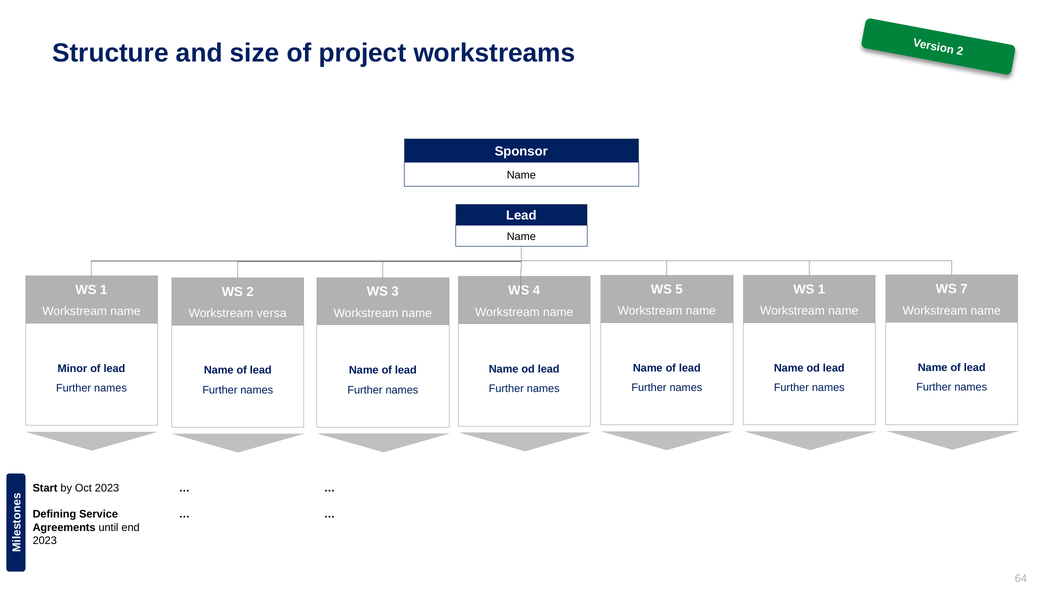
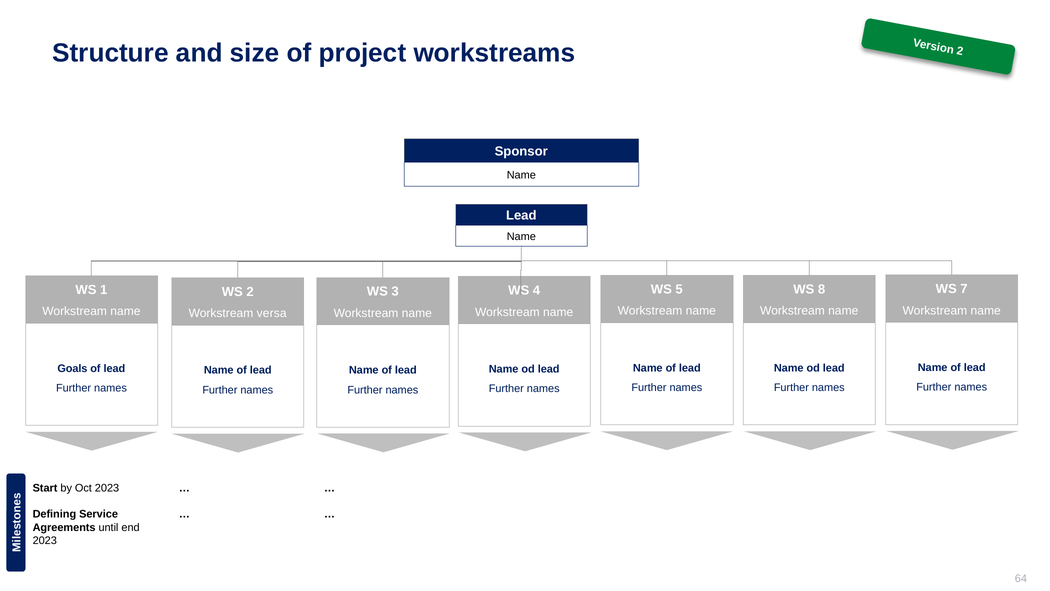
1: 1 -> 8 (822, 289)
Minor: Minor -> Goals (72, 368)
